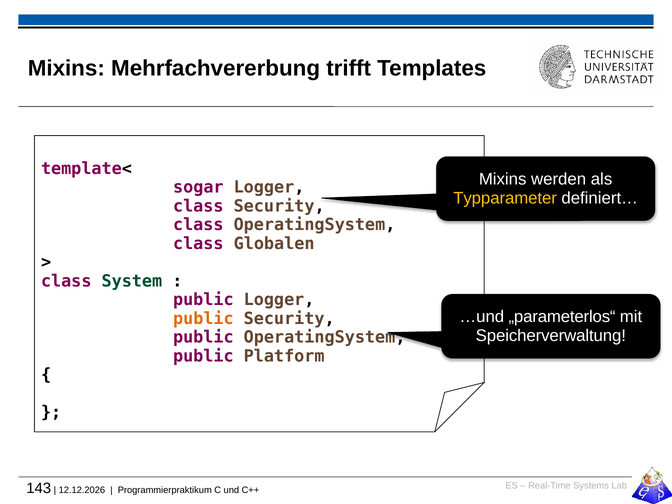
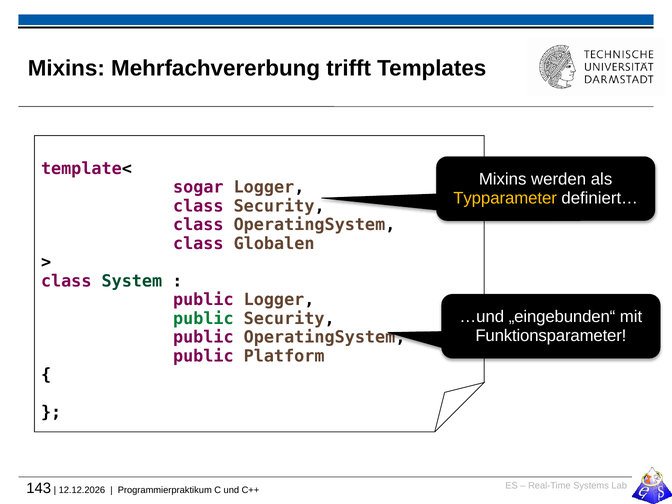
„parameterlos“: „parameterlos“ -> „eingebunden“ (562, 317)
public colour: orange -> green (203, 319)
Speicherverwaltung: Speicherverwaltung -> Funktionsparameter (551, 336)
